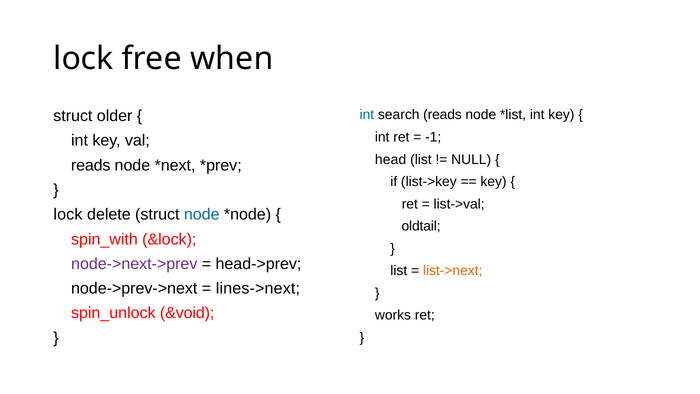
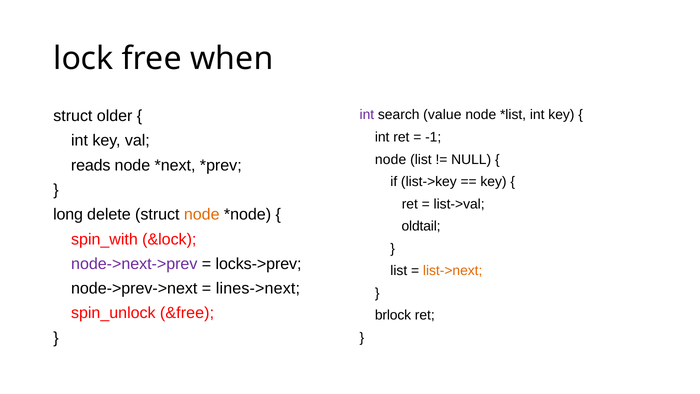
int colour: blue -> purple (367, 115)
search reads: reads -> value (442, 115)
head: head -> node (391, 159)
lock: lock -> long (68, 214)
node colour: blue -> orange (202, 214)
head->prev: head->prev -> locks->prev (259, 264)
&void: &void -> &free (187, 313)
works: works -> brlock (393, 315)
